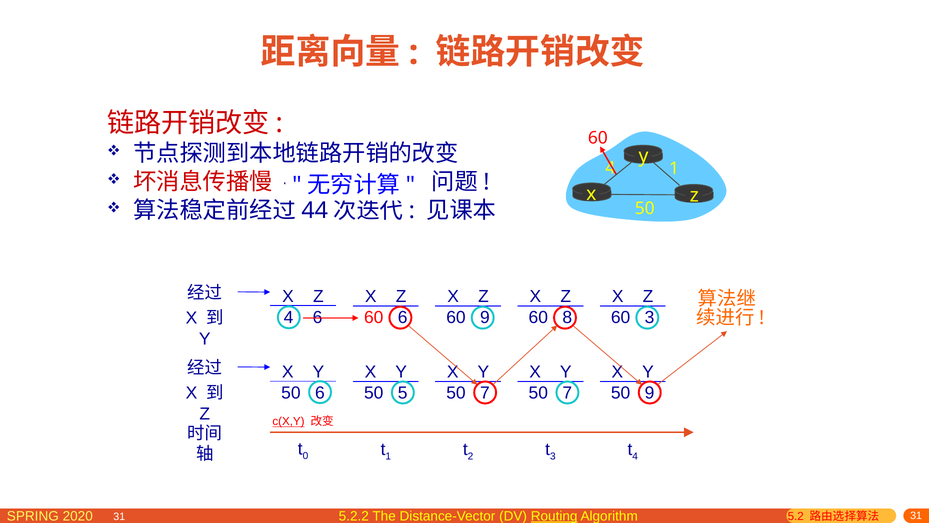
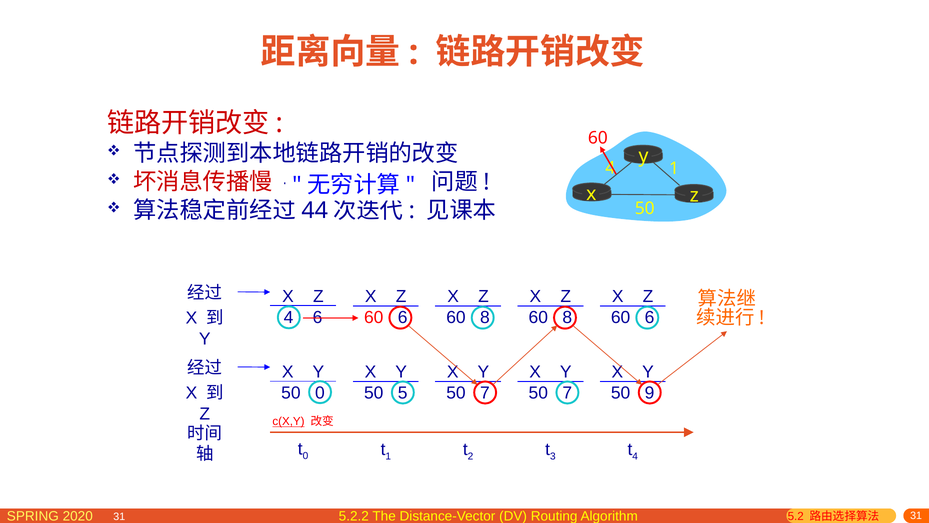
9: 9 -> 8 (485, 317)
3: 3 -> 6 (650, 317)
50 6: 6 -> 0 (320, 392)
Routing underline: present -> none (554, 516)
